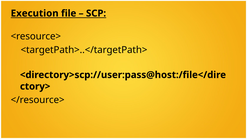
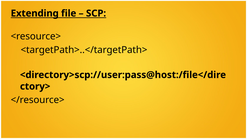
Execution: Execution -> Extending (35, 13)
